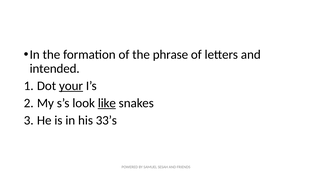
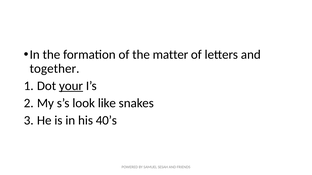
phrase: phrase -> matter (170, 55)
intended: intended -> together (55, 69)
like underline: present -> none (107, 103)
33’s: 33’s -> 40’s (106, 121)
